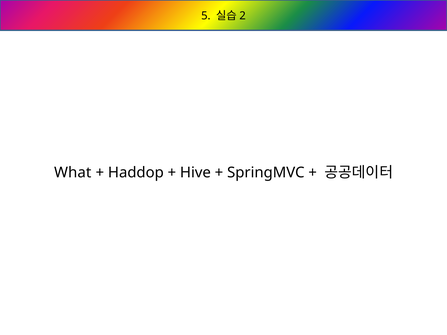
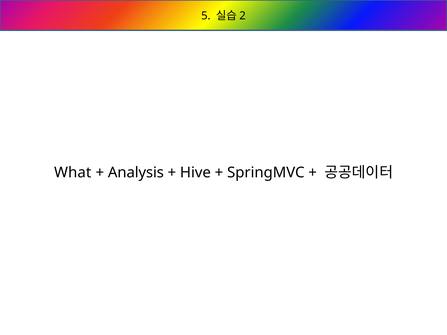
Haddop: Haddop -> Analysis (136, 173)
